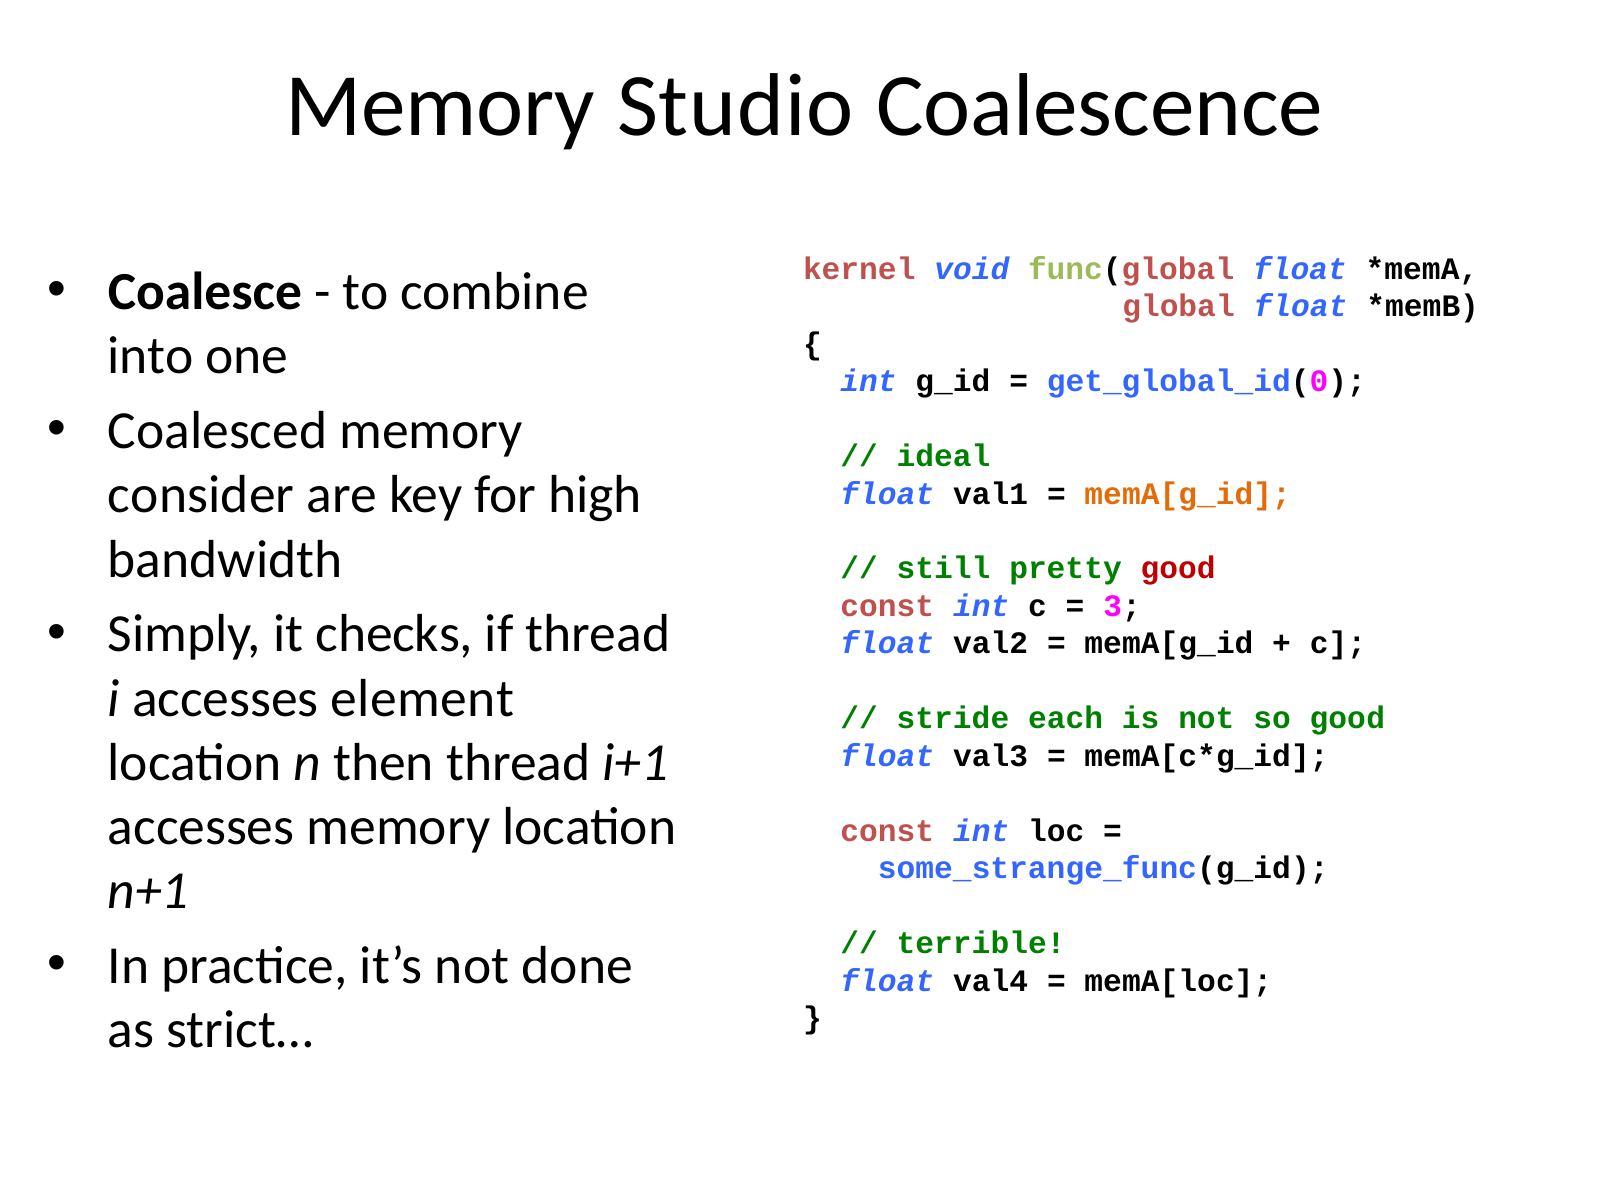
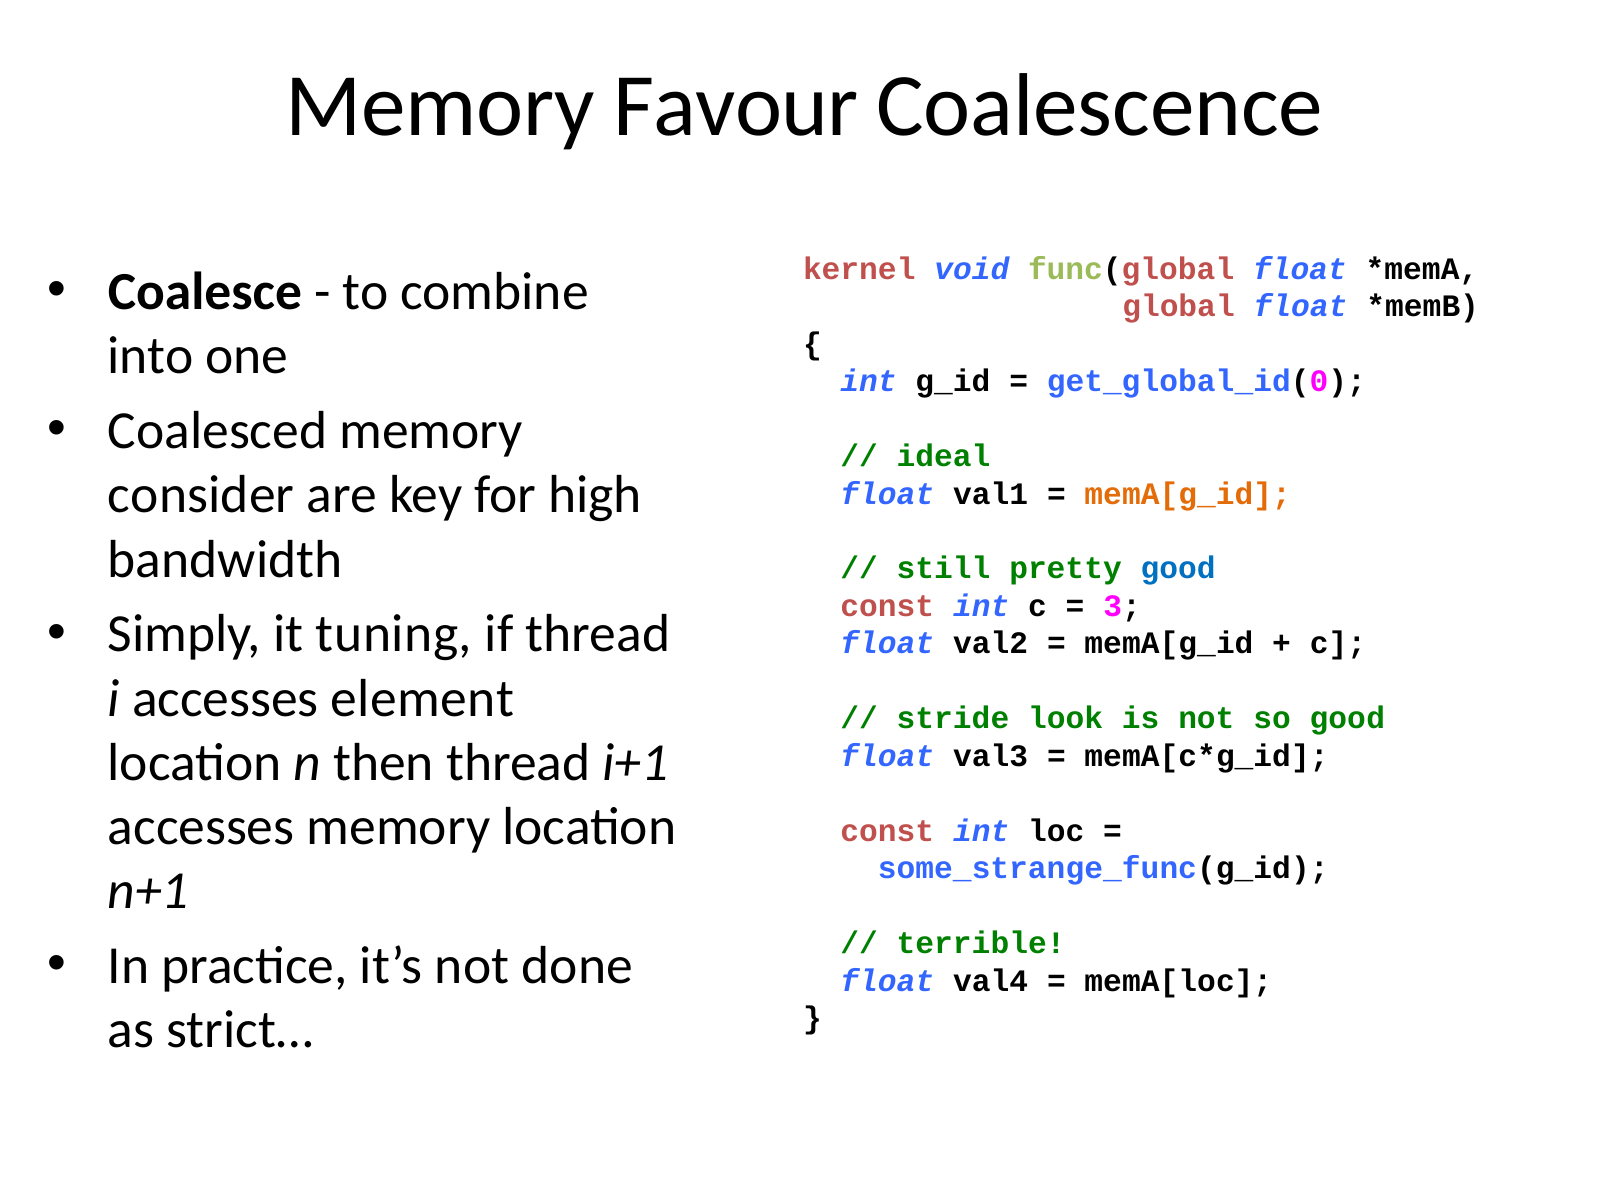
Studio: Studio -> Favour (736, 107)
good colour: red -> blue (1178, 569)
checks: checks -> tuning (394, 635)
each: each -> look (1066, 719)
